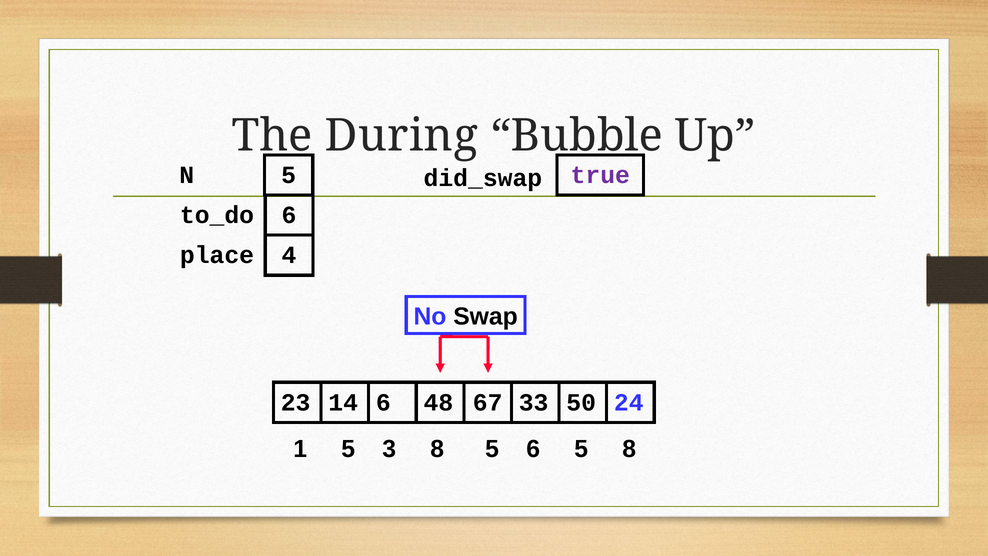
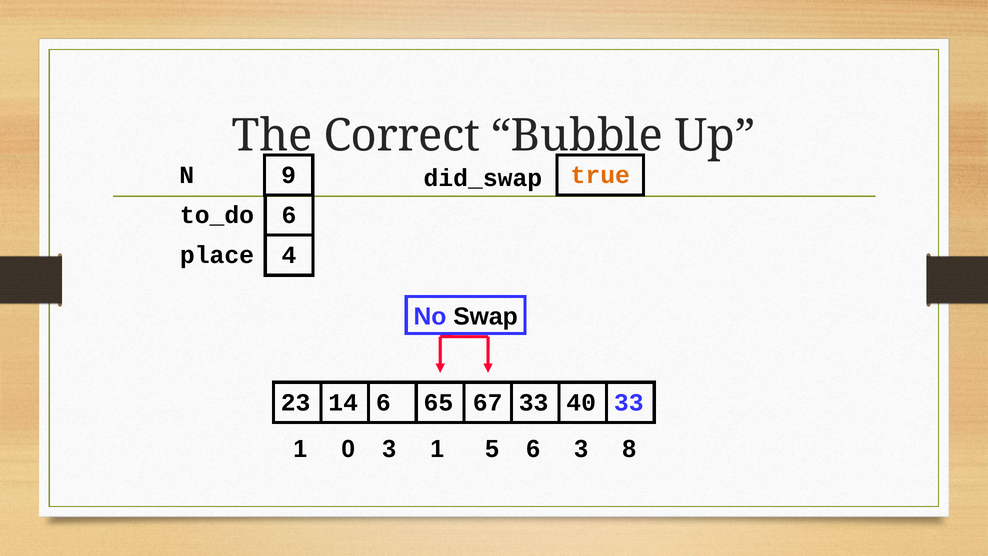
During: During -> Correct (402, 136)
N 5: 5 -> 9 (289, 175)
true colour: purple -> orange (600, 175)
48: 48 -> 65 (438, 402)
50: 50 -> 40 (581, 402)
23 24: 24 -> 33 (629, 402)
1 5: 5 -> 0 (348, 449)
3 8: 8 -> 1 (437, 449)
6 5: 5 -> 3 (581, 449)
